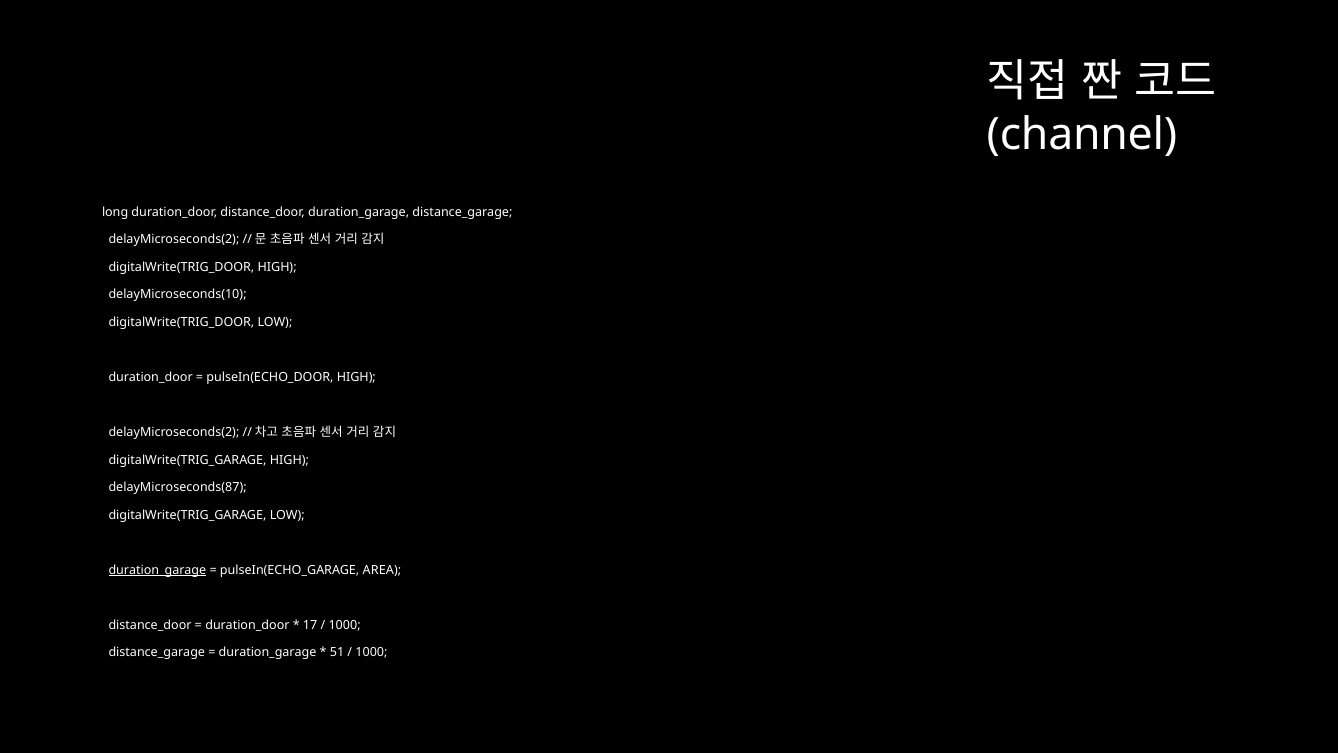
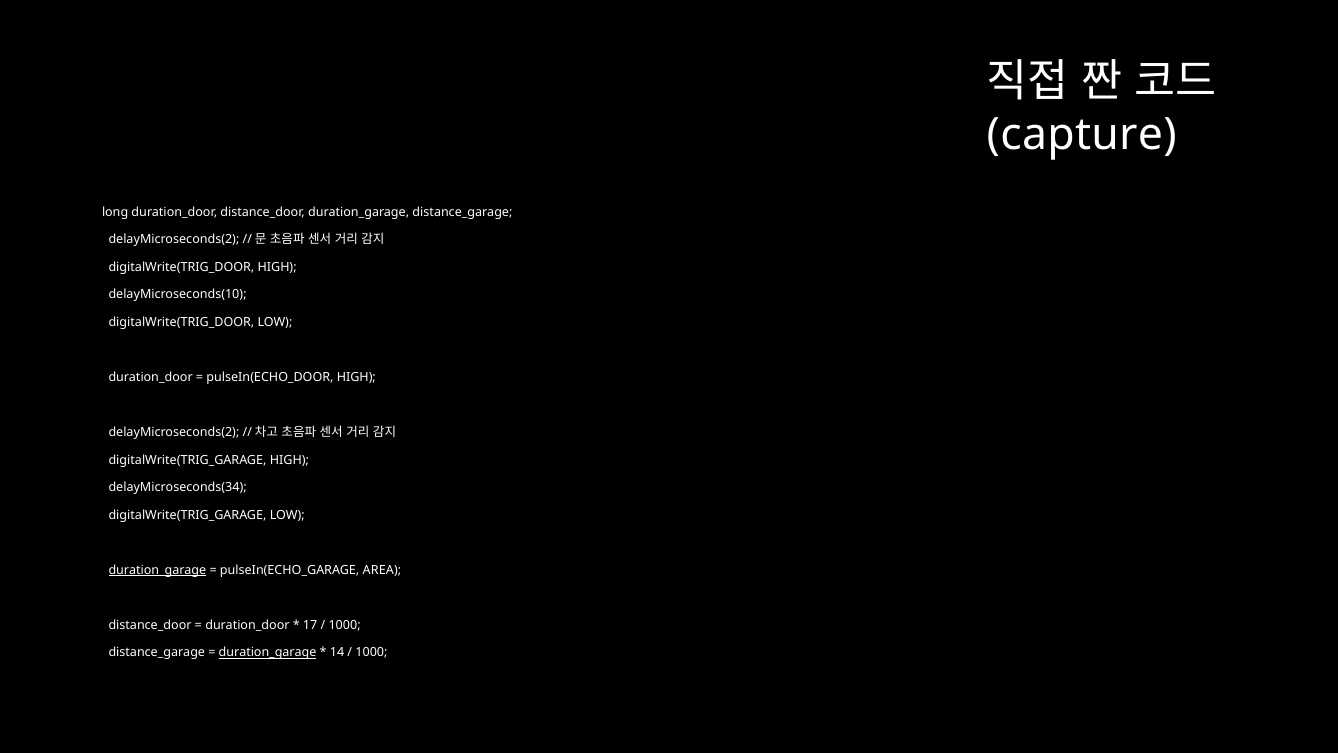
channel: channel -> capture (1082, 135)
delayMicroseconds(87: delayMicroseconds(87 -> delayMicroseconds(34 (178, 487)
duration_garage underline: none -> present (268, 653)
51: 51 -> 14 (337, 653)
